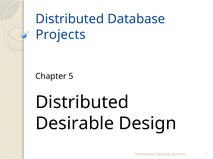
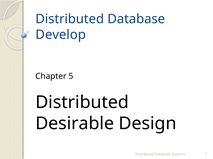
Projects: Projects -> Develop (61, 35)
